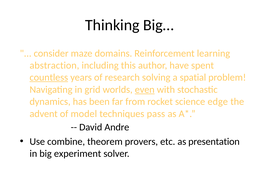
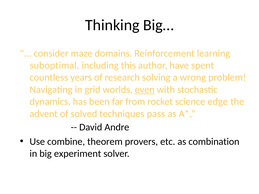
abstraction: abstraction -> suboptimal (54, 65)
countless underline: present -> none (49, 78)
spatial: spatial -> wrong (193, 78)
model: model -> solved (84, 114)
presentation: presentation -> combination (214, 142)
